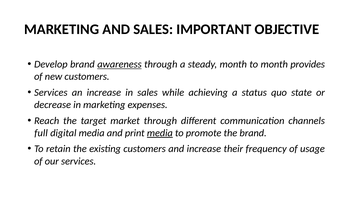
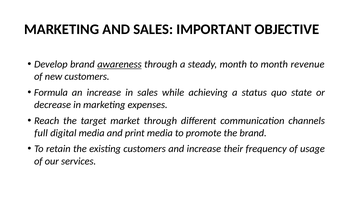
provides: provides -> revenue (308, 64)
Services: Services -> Formula (51, 93)
media underline: present -> none (160, 133)
